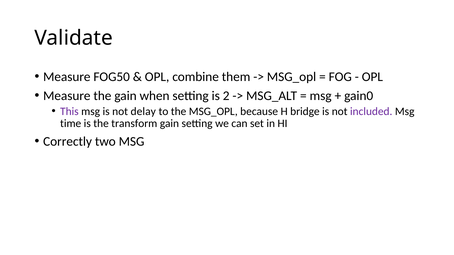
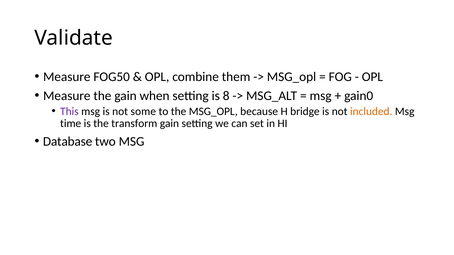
2: 2 -> 8 (226, 96)
delay: delay -> some (143, 111)
included colour: purple -> orange (371, 111)
Correctly: Correctly -> Database (68, 142)
